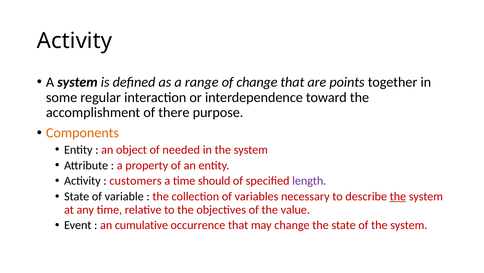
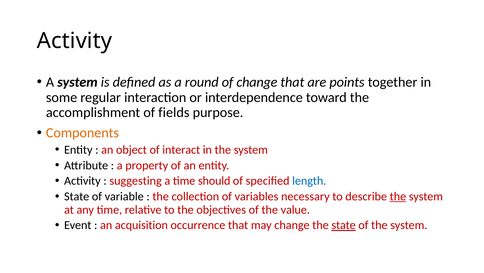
range: range -> round (202, 82)
there: there -> fields (174, 112)
needed: needed -> interact (181, 149)
customers: customers -> suggesting (136, 180)
length colour: purple -> blue (309, 180)
cumulative: cumulative -> acquisition (141, 225)
state underline: none -> present (344, 225)
